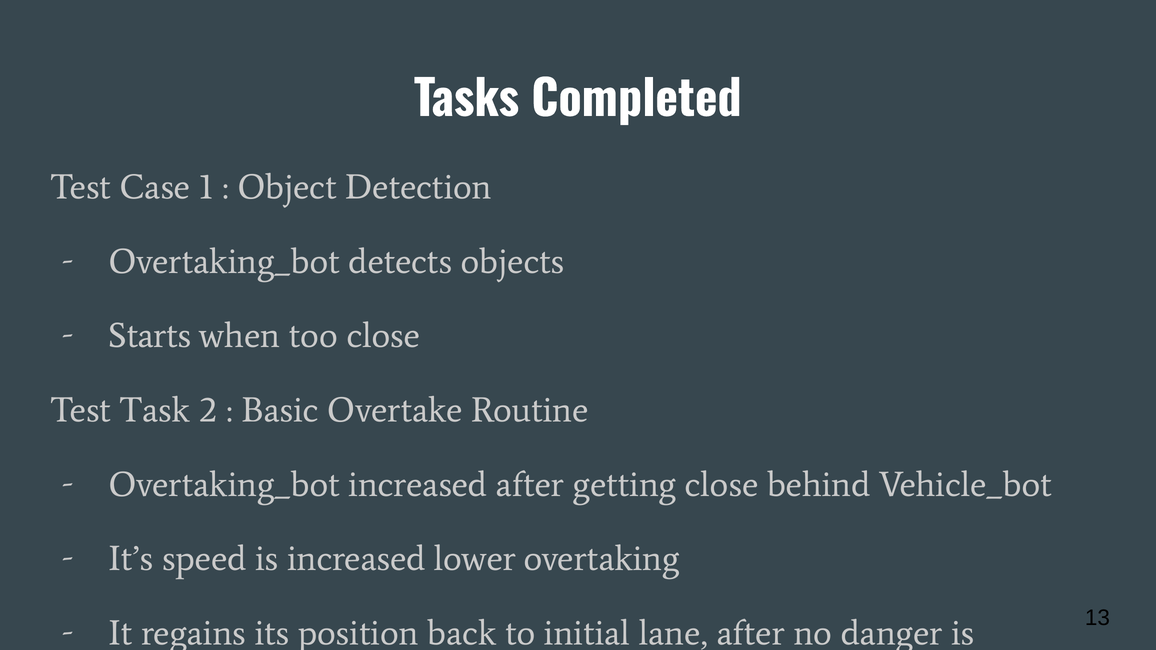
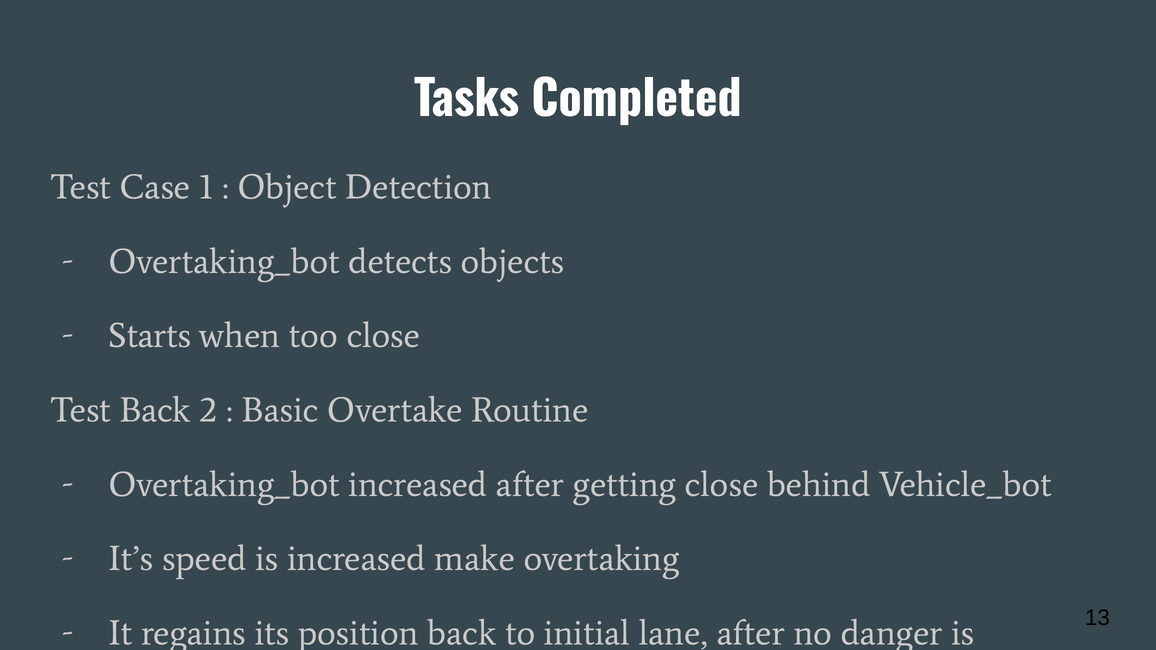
Test Task: Task -> Back (155, 410)
lower: lower -> make (475, 559)
